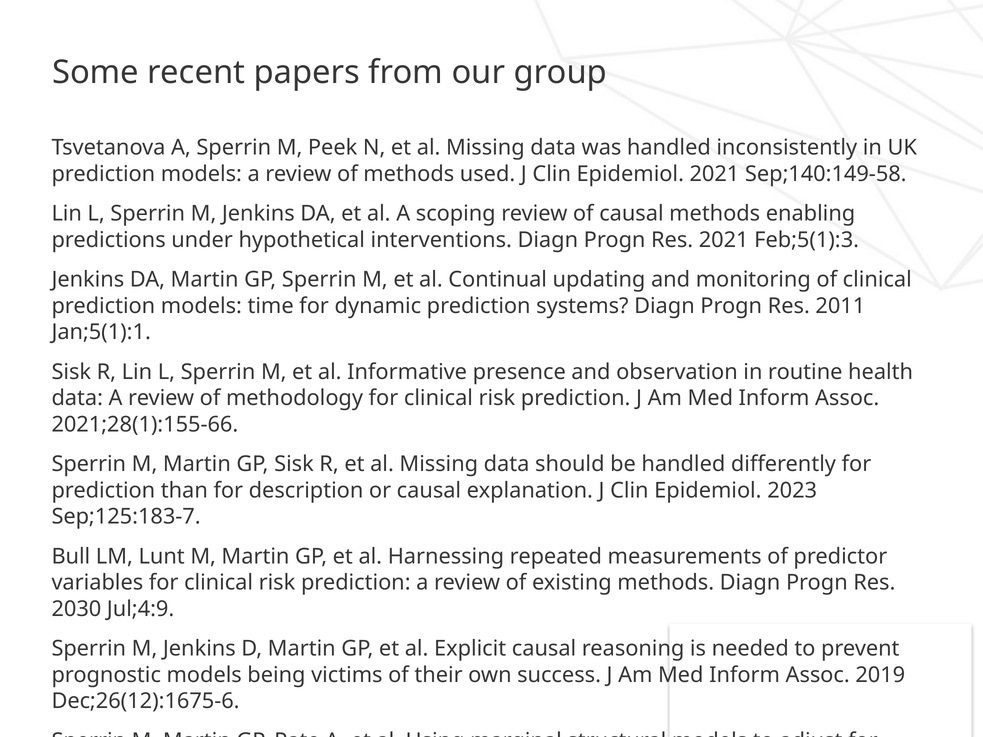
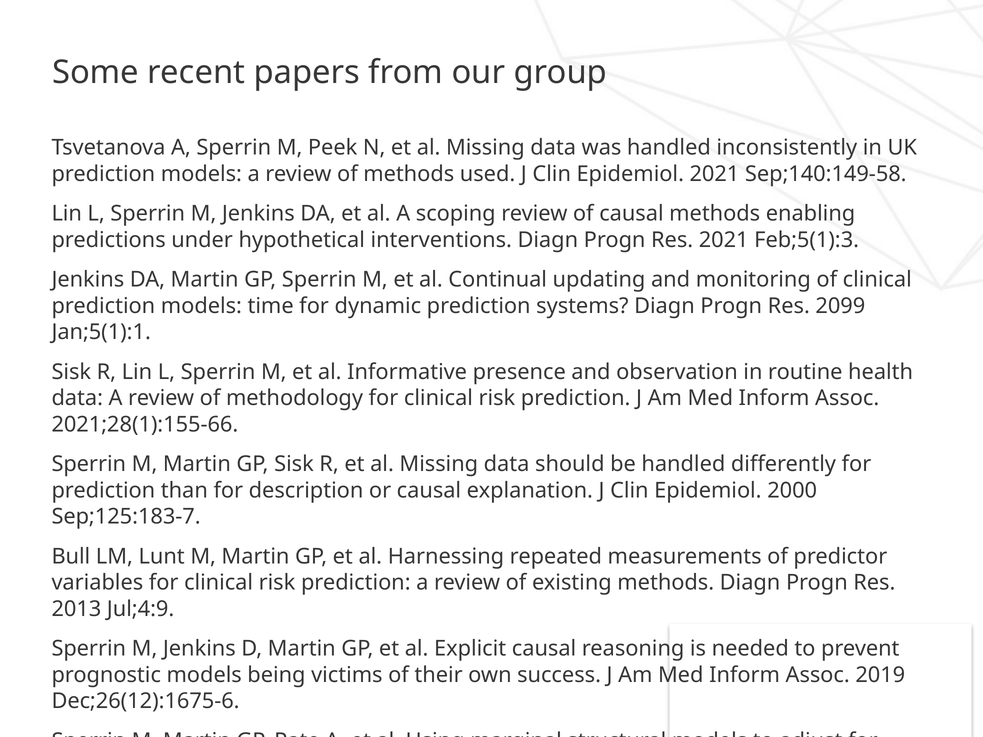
2011: 2011 -> 2099 (840, 306)
2023: 2023 -> 2000 (792, 491)
2030: 2030 -> 2013 (76, 609)
